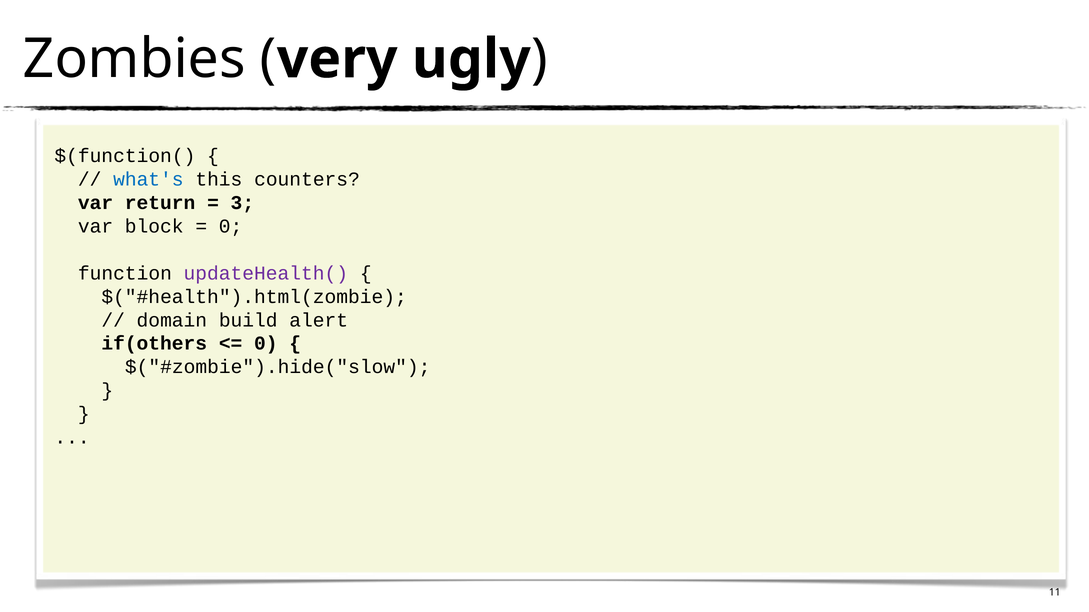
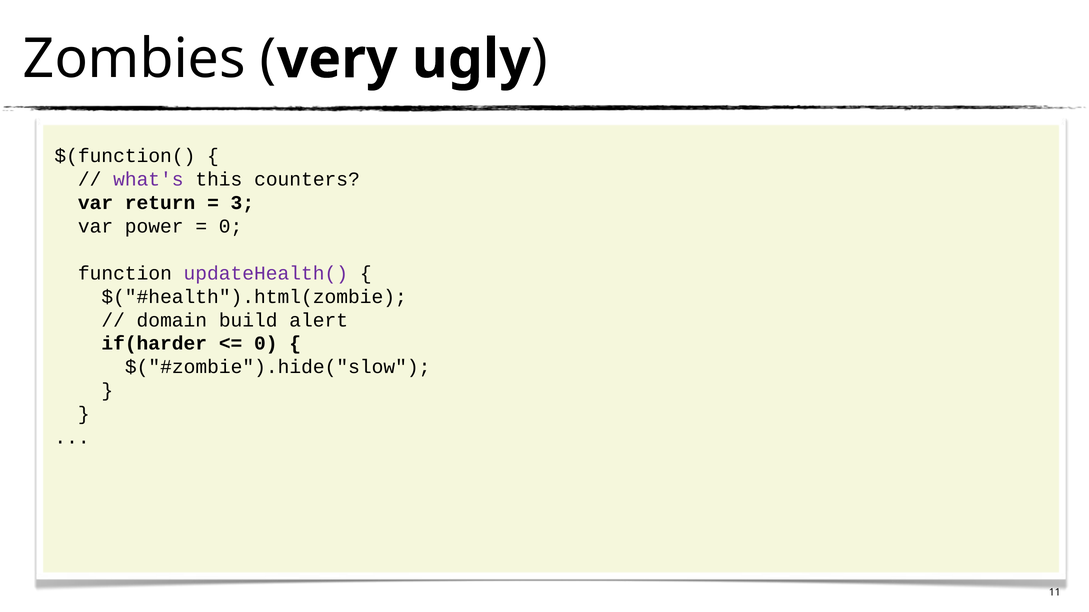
what's colour: blue -> purple (148, 180)
block: block -> power (154, 226)
if(others: if(others -> if(harder (154, 344)
